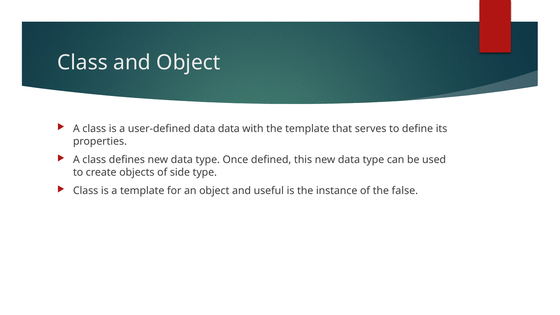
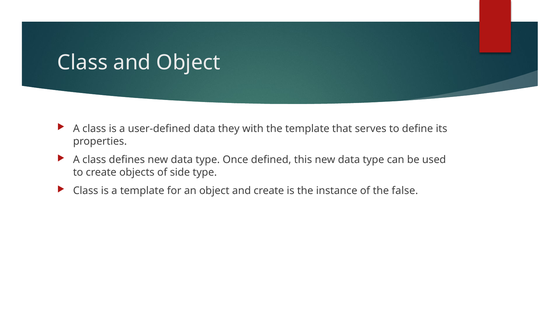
data data: data -> they (229, 129)
and useful: useful -> create (269, 191)
